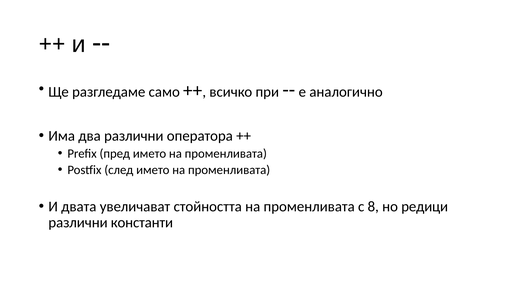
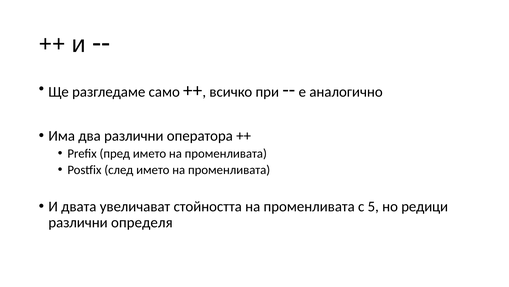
8: 8 -> 5 (373, 206)
константи: константи -> определя (142, 222)
